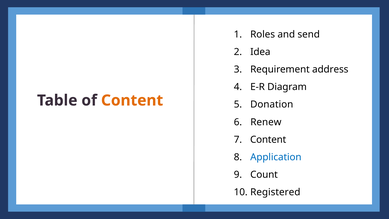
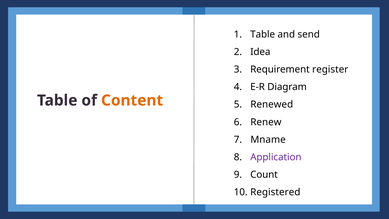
Roles: Roles -> Table (263, 34)
address: address -> register (330, 69)
Donation: Donation -> Renewed (272, 104)
Content: Content -> Mname (268, 139)
Application colour: blue -> purple (276, 157)
